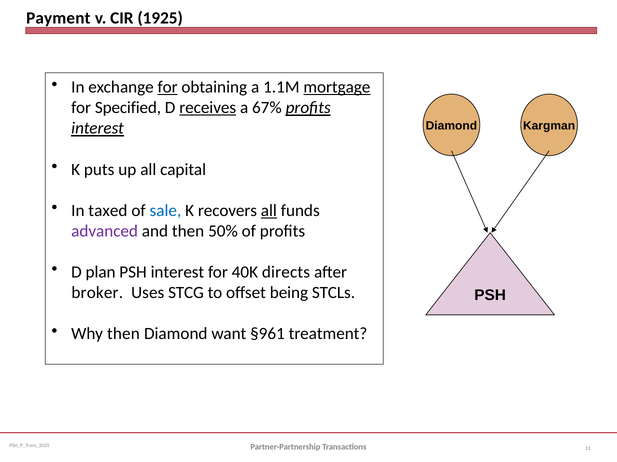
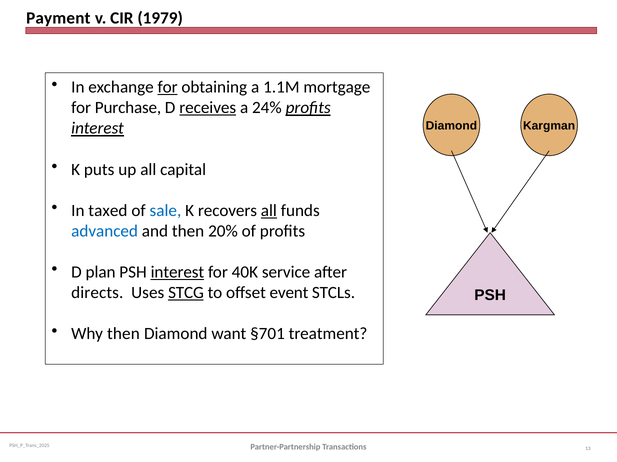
1925: 1925 -> 1979 (160, 18)
mortgage underline: present -> none (337, 87)
Specified: Specified -> Purchase (128, 108)
67%: 67% -> 24% (267, 108)
advanced colour: purple -> blue (105, 231)
50%: 50% -> 20% (223, 231)
interest underline: none -> present (177, 273)
directs: directs -> service (286, 273)
broker: broker -> directs (97, 293)
STCG underline: none -> present (186, 293)
being: being -> event (289, 293)
§961: §961 -> §701 (267, 334)
